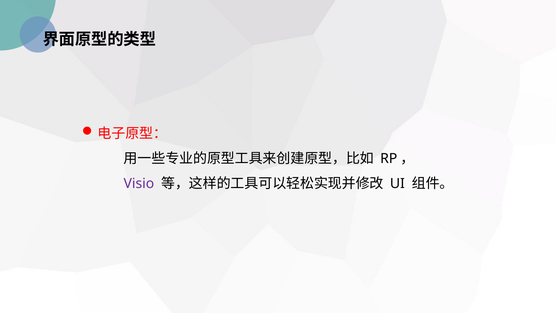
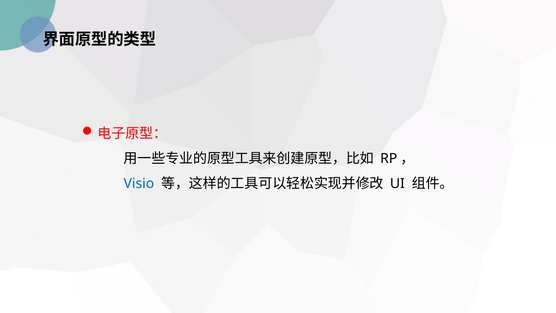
Visio colour: purple -> blue (139, 183)
